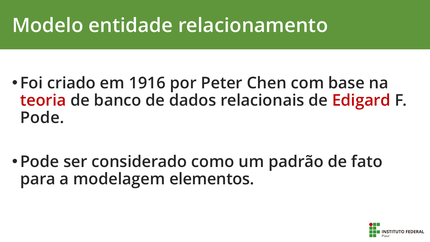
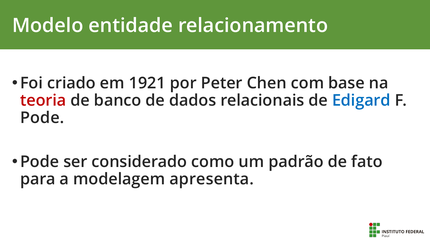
1916: 1916 -> 1921 (147, 83)
Edigard colour: red -> blue (361, 100)
elementos: elementos -> apresenta (212, 179)
